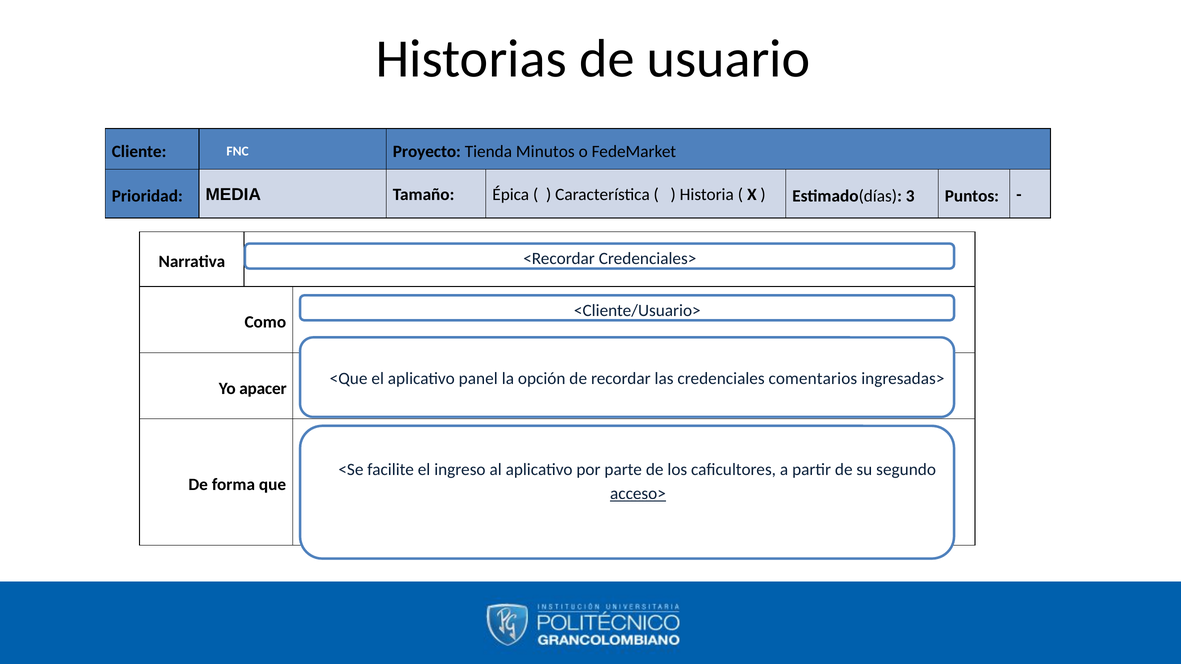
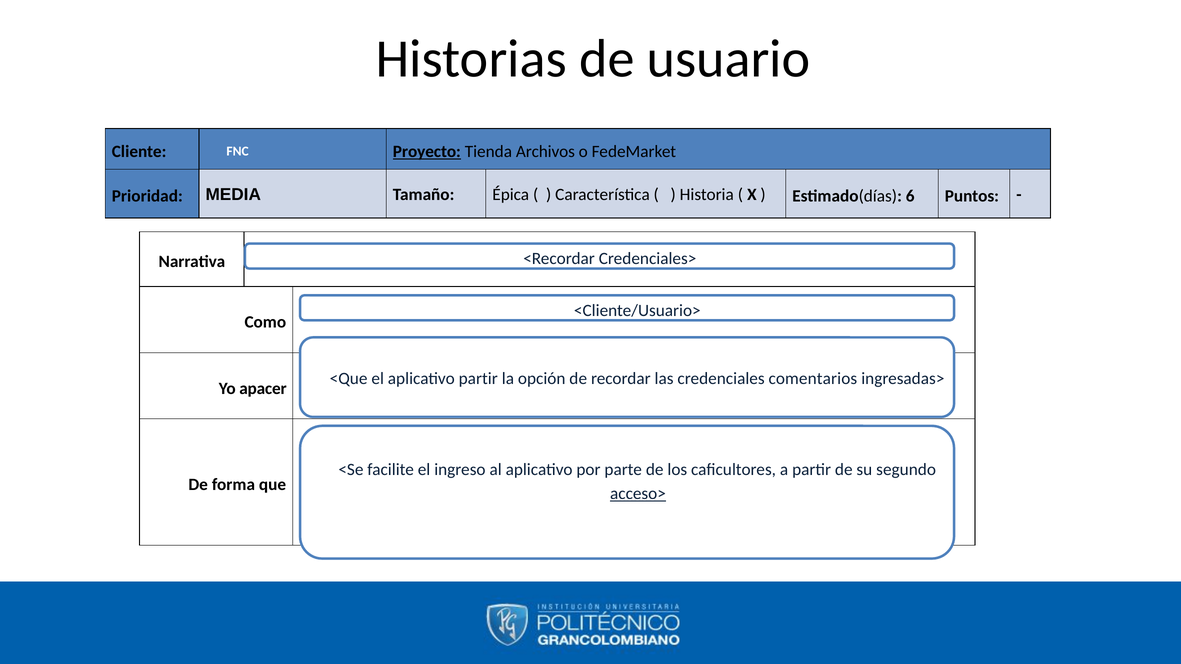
Proyecto underline: none -> present (427, 152)
Minutos: Minutos -> Archivos (545, 152)
3: 3 -> 6 (910, 196)
aplicativo panel: panel -> partir (478, 379)
